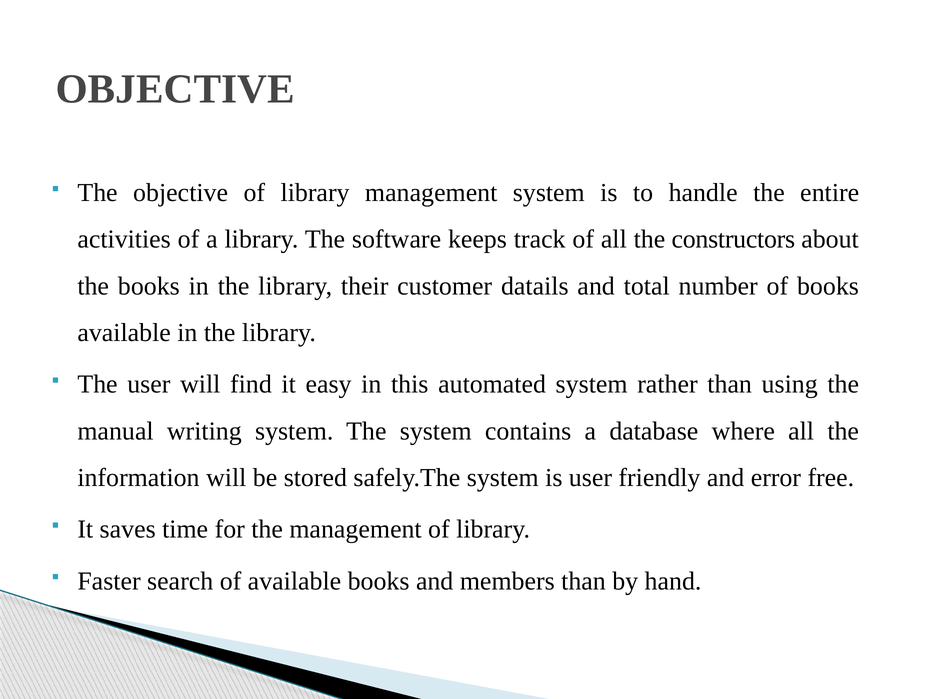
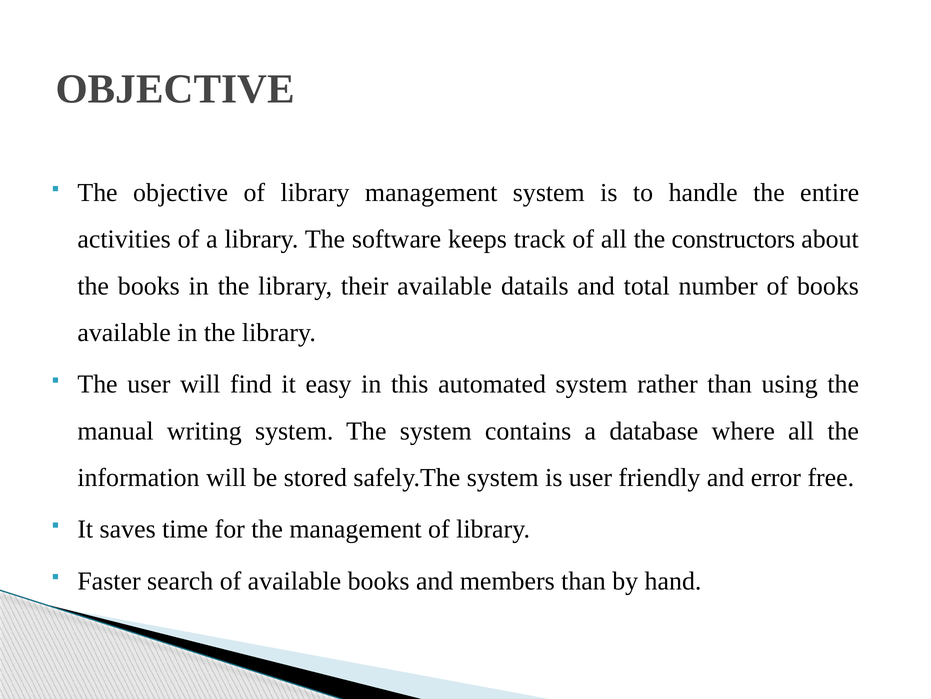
their customer: customer -> available (445, 286)
